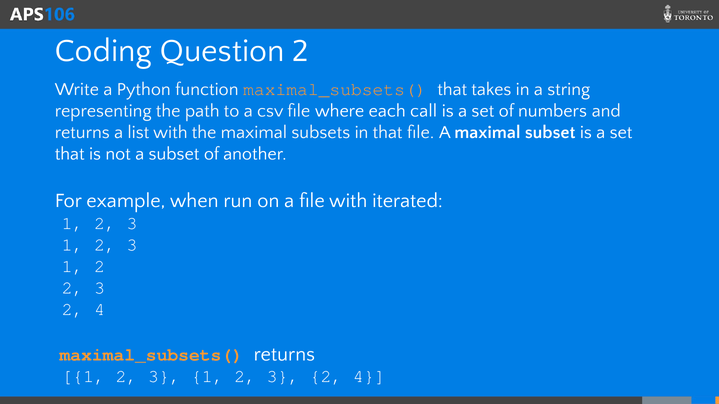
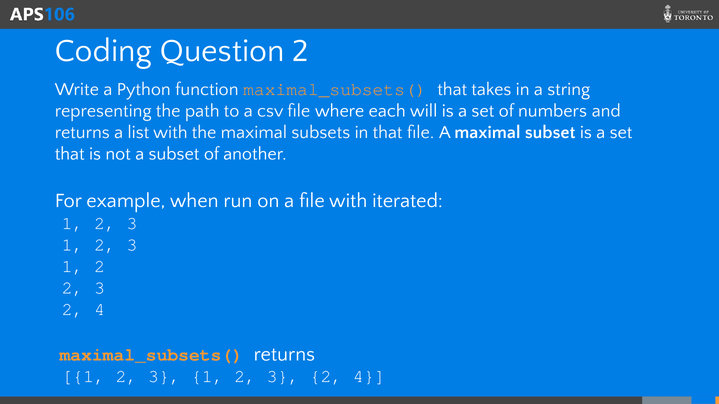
call: call -> will (424, 111)
